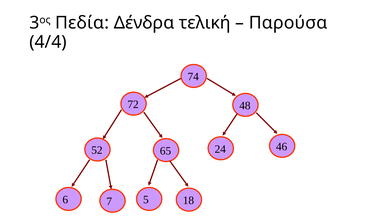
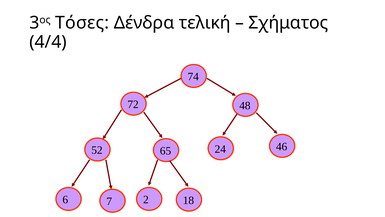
Πεδία: Πεδία -> Τόσες (82, 23)
Παρούσα: Παρούσα -> Σχήματος (288, 23)
5: 5 -> 2 (146, 199)
